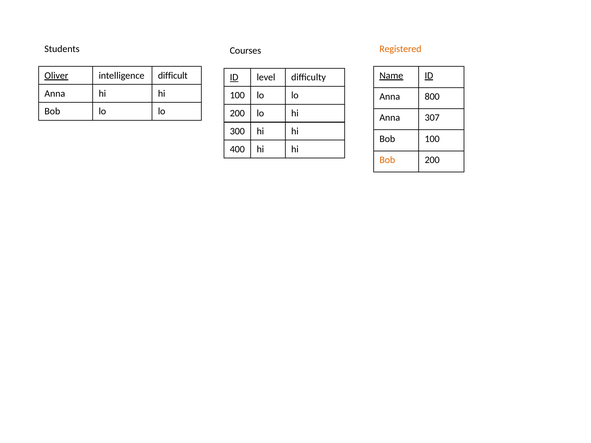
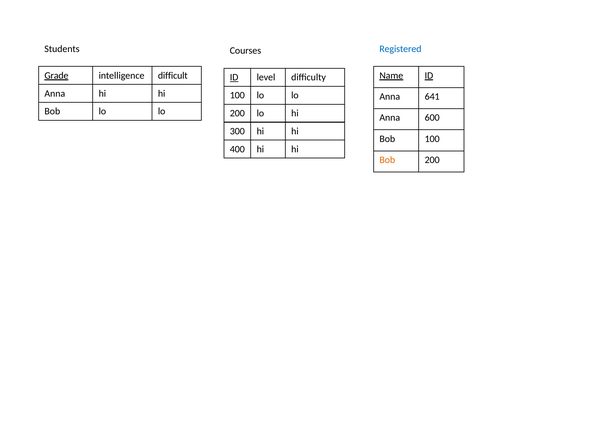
Registered colour: orange -> blue (400, 49)
Oliver: Oliver -> Grade (56, 76)
800: 800 -> 641 (432, 97)
307: 307 -> 600 (432, 118)
